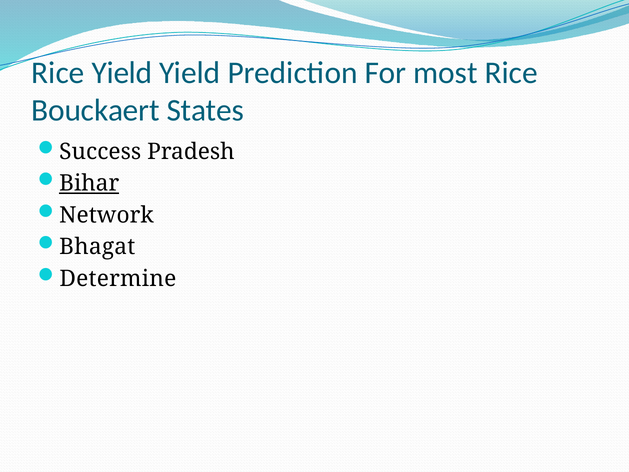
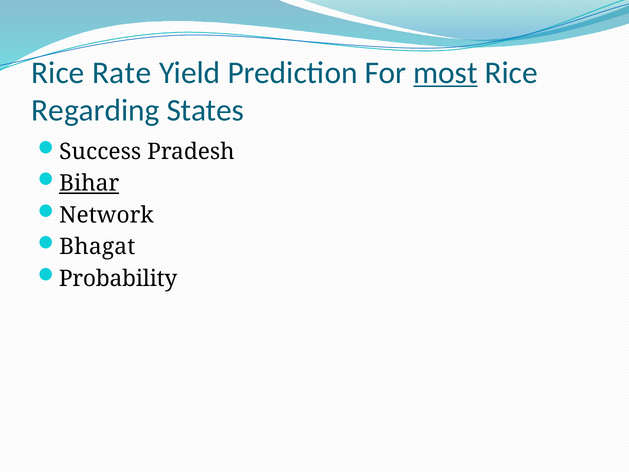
Rice Yield: Yield -> Rate (122, 73)
most underline: none -> present (445, 73)
Bouckaert: Bouckaert -> Regarding (95, 110)
Determine: Determine -> Probability (118, 279)
